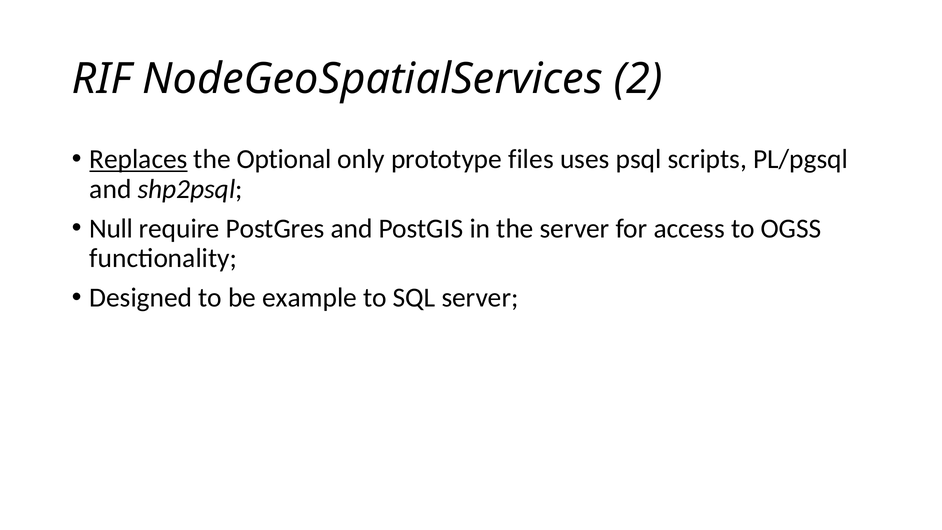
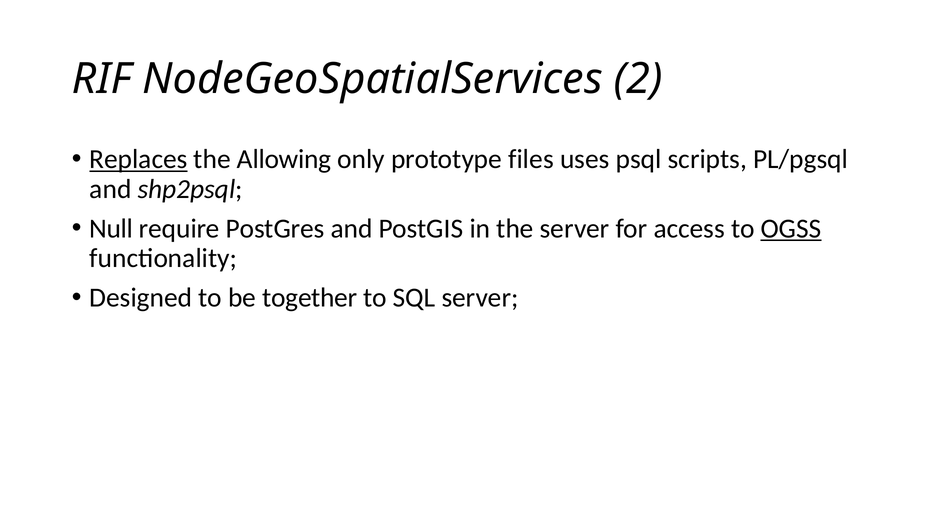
Optional: Optional -> Allowing (284, 159)
OGSS underline: none -> present (791, 228)
example: example -> together (310, 298)
